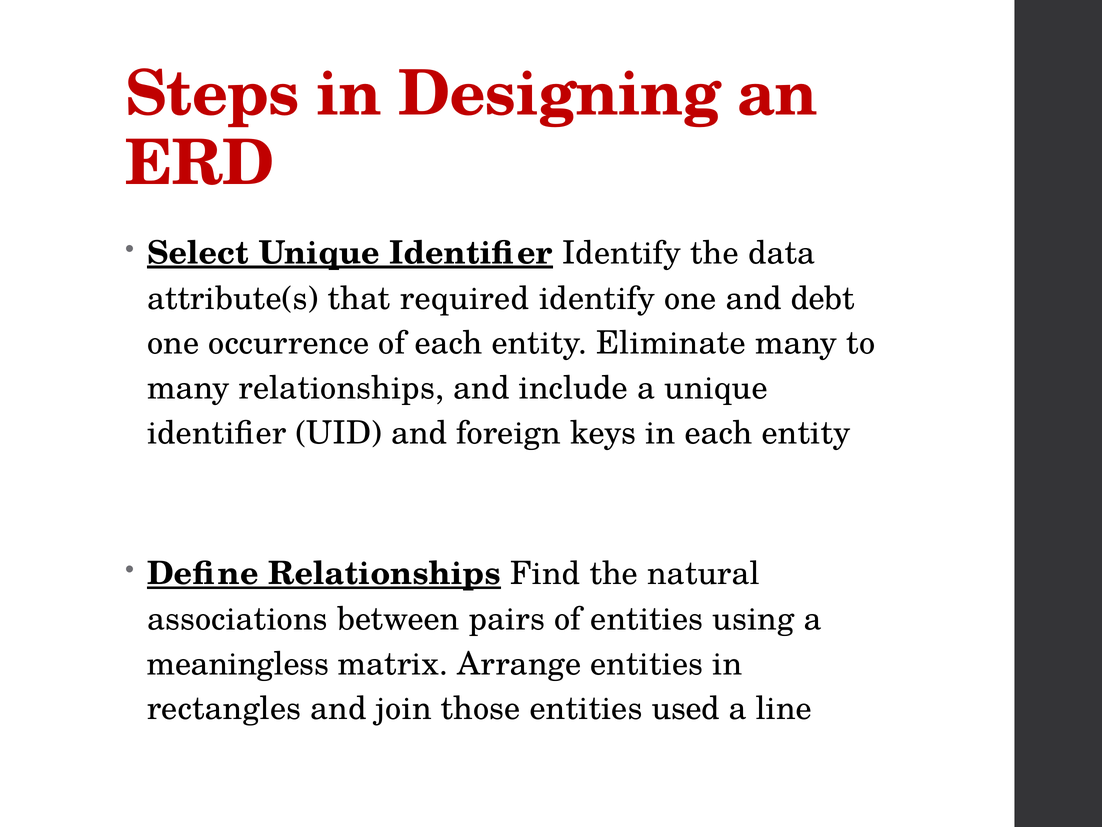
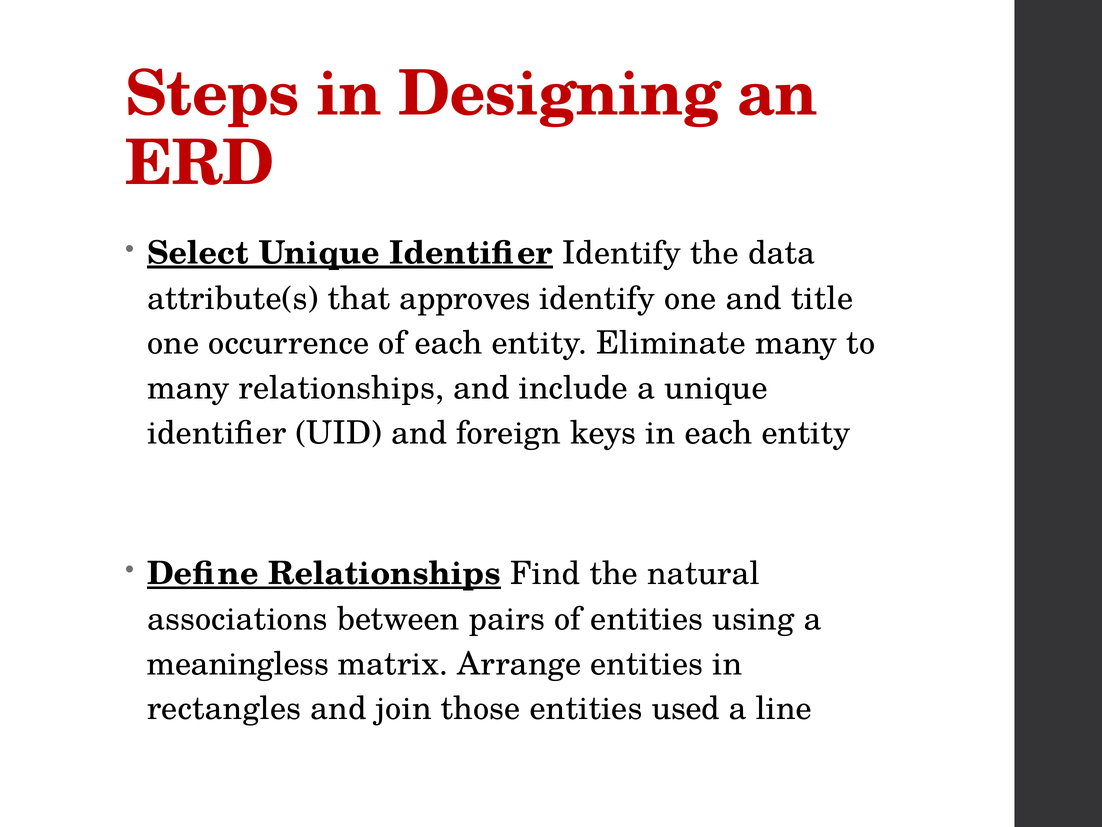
required: required -> approves (465, 298)
debt: debt -> title (822, 298)
